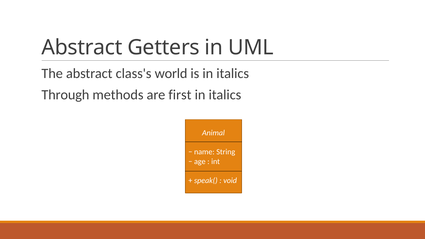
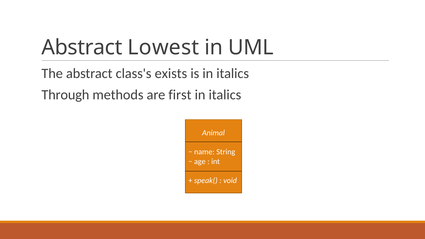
Getters: Getters -> Lowest (163, 48)
world: world -> exists (171, 74)
